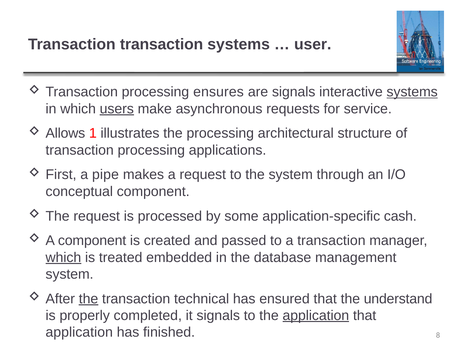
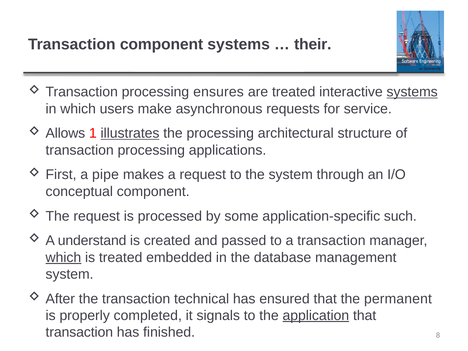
Transaction transaction: transaction -> component (162, 44)
user: user -> their (313, 44)
are signals: signals -> treated (294, 92)
users underline: present -> none (117, 109)
illustrates underline: none -> present (130, 133)
cash: cash -> such (400, 216)
A component: component -> understand (92, 241)
the underline: present -> none (89, 299)
understand: understand -> permanent (398, 299)
application: application -> transaction (79, 332)
